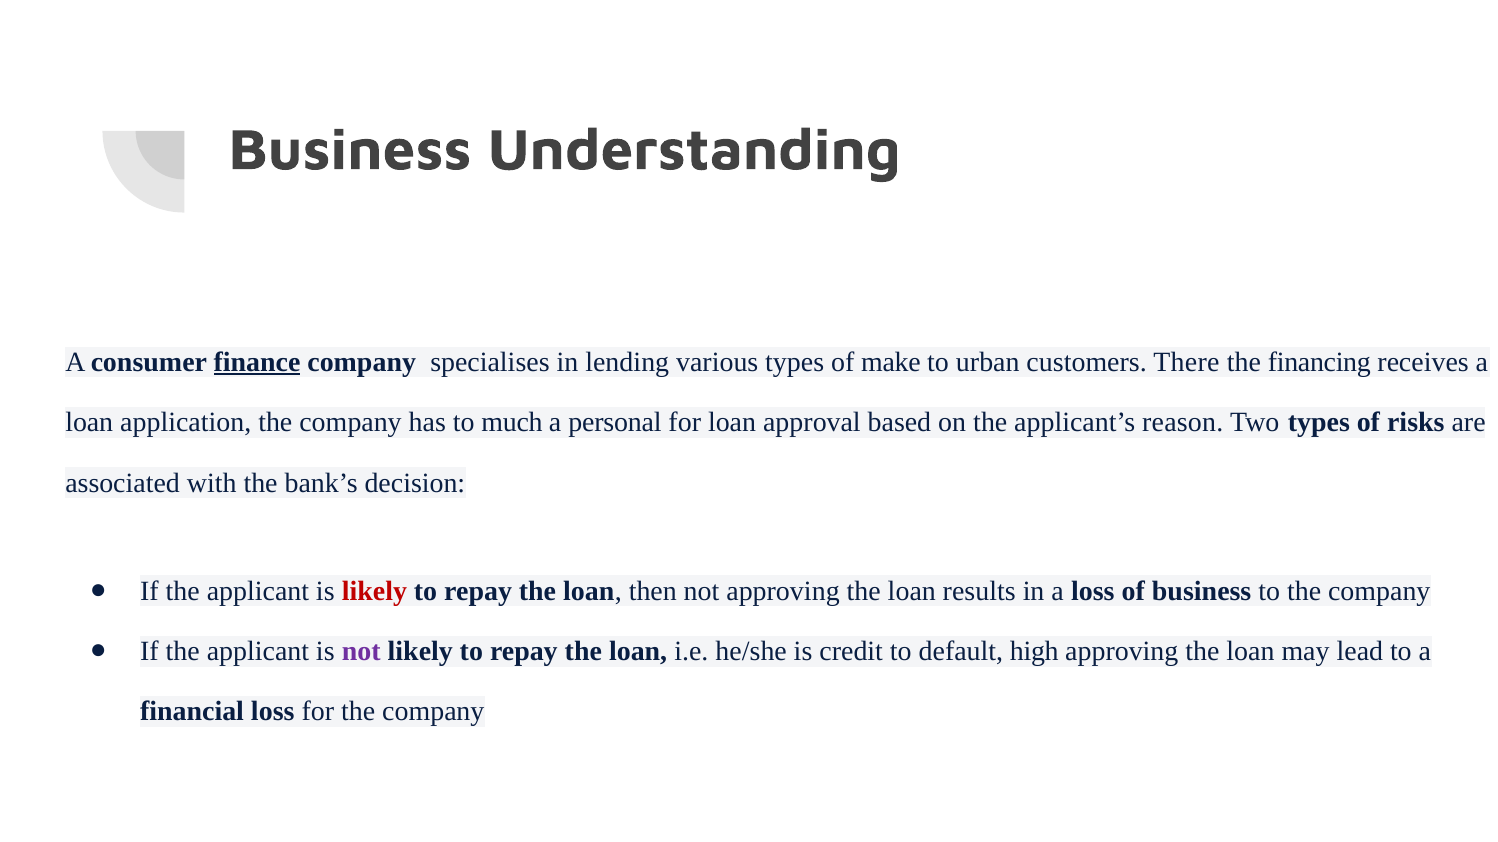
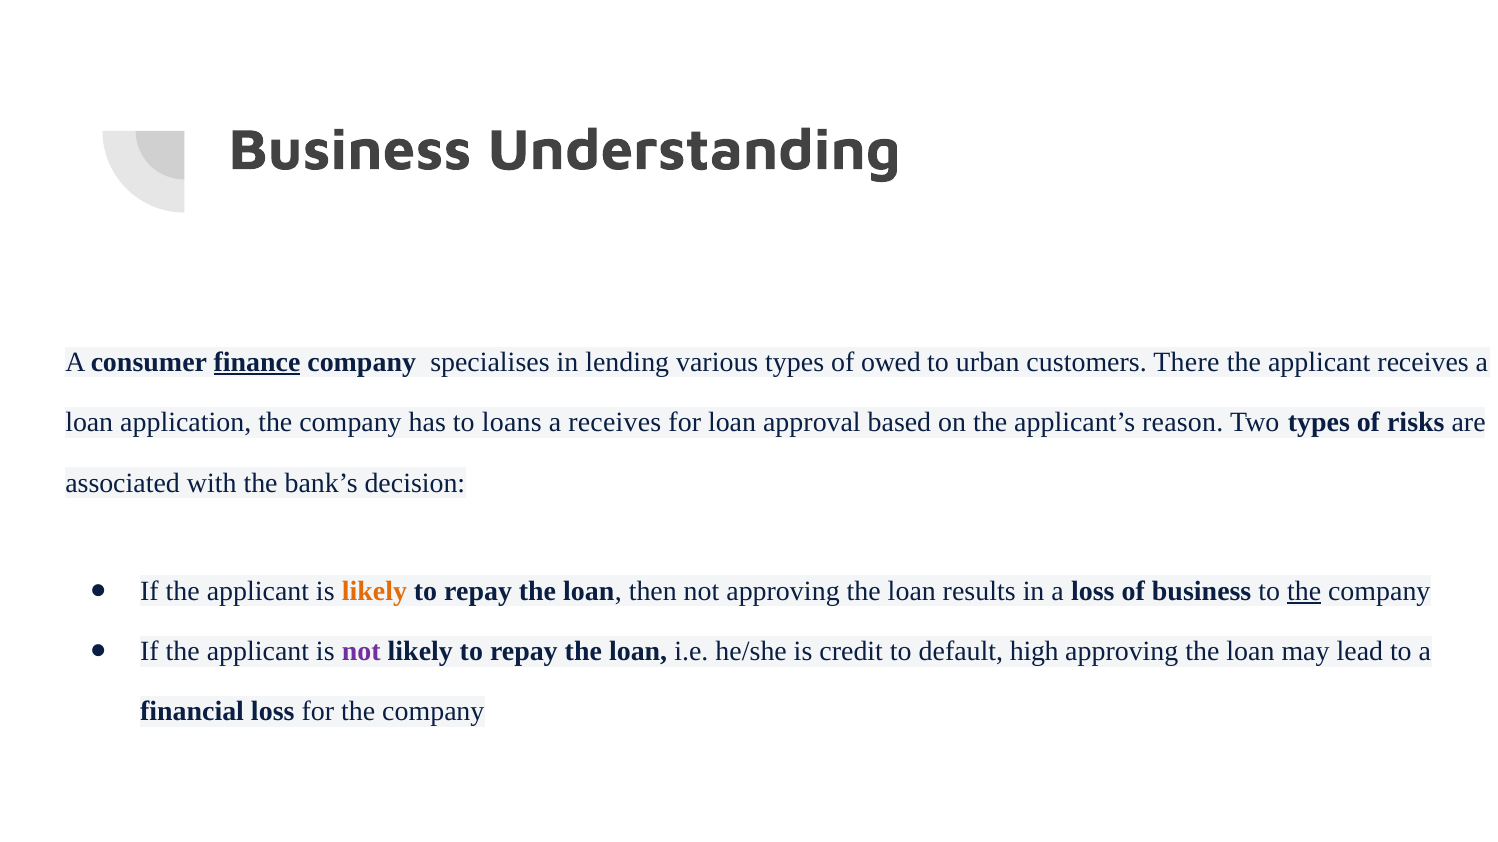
make: make -> owed (891, 362)
financing: financing -> applicant (1319, 362)
much: much -> loans (512, 423)
a personal: personal -> receives (615, 423)
likely colour: red -> orange (374, 591)
the underline: none -> present (1304, 591)
